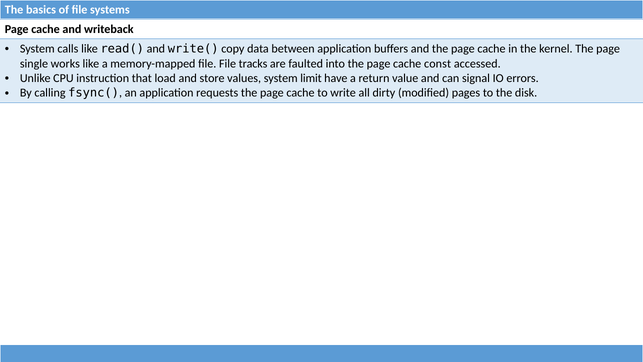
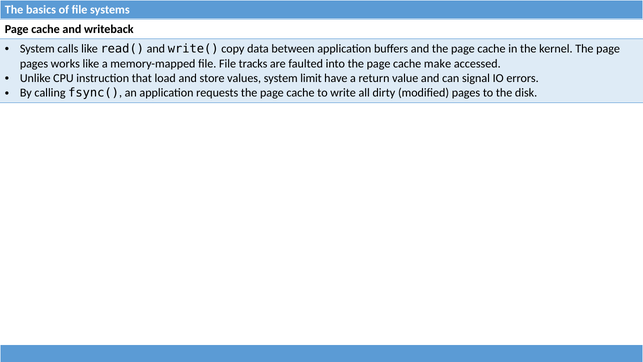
single: single -> pages (34, 63)
const: const -> make (438, 63)
